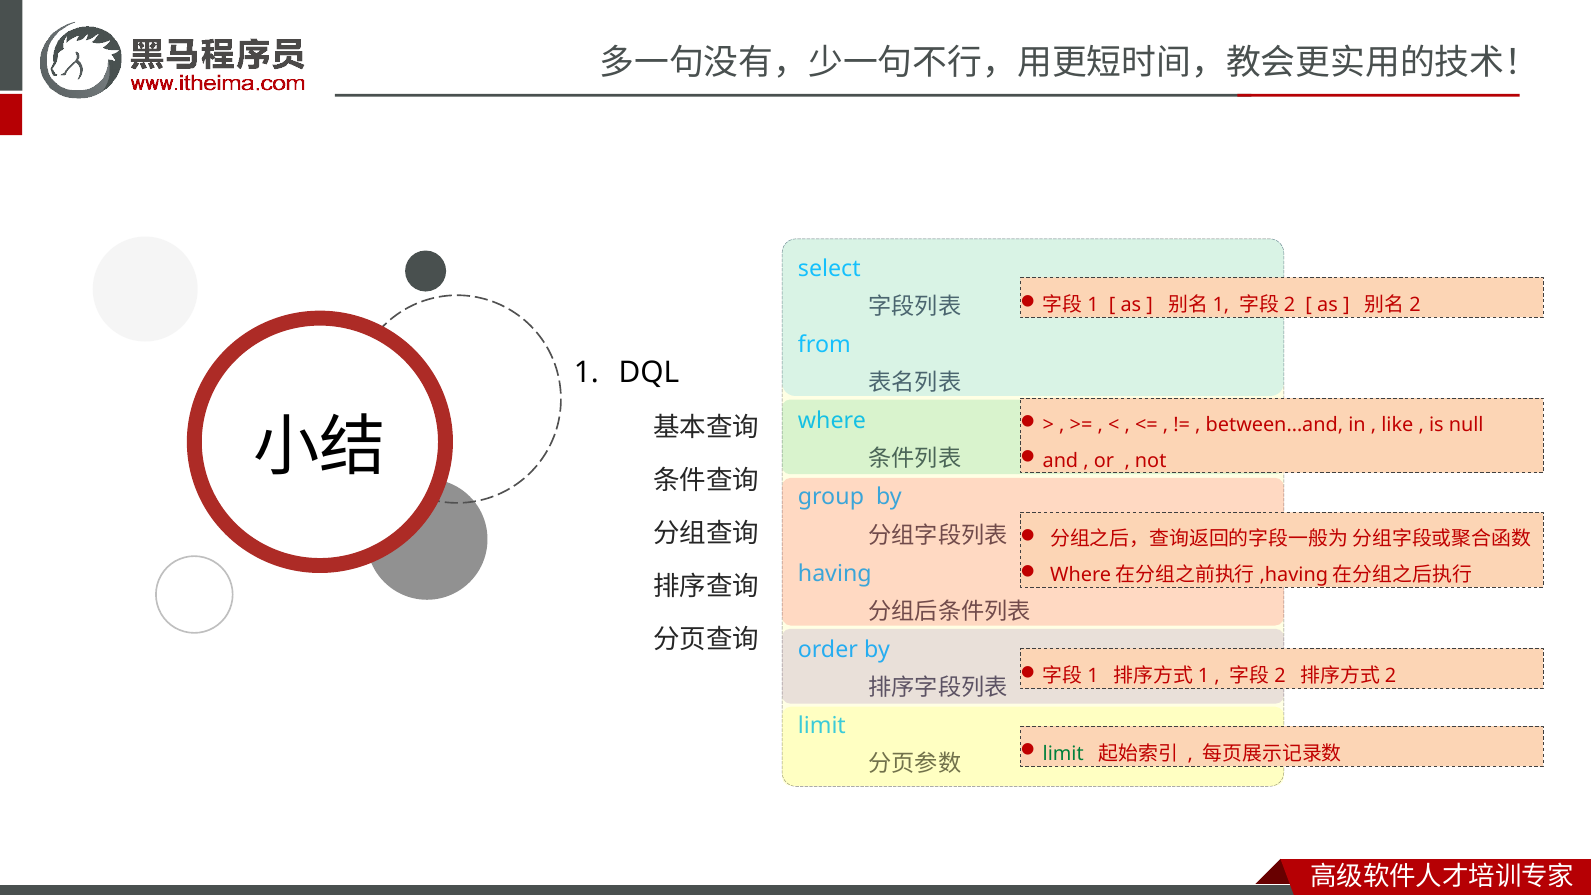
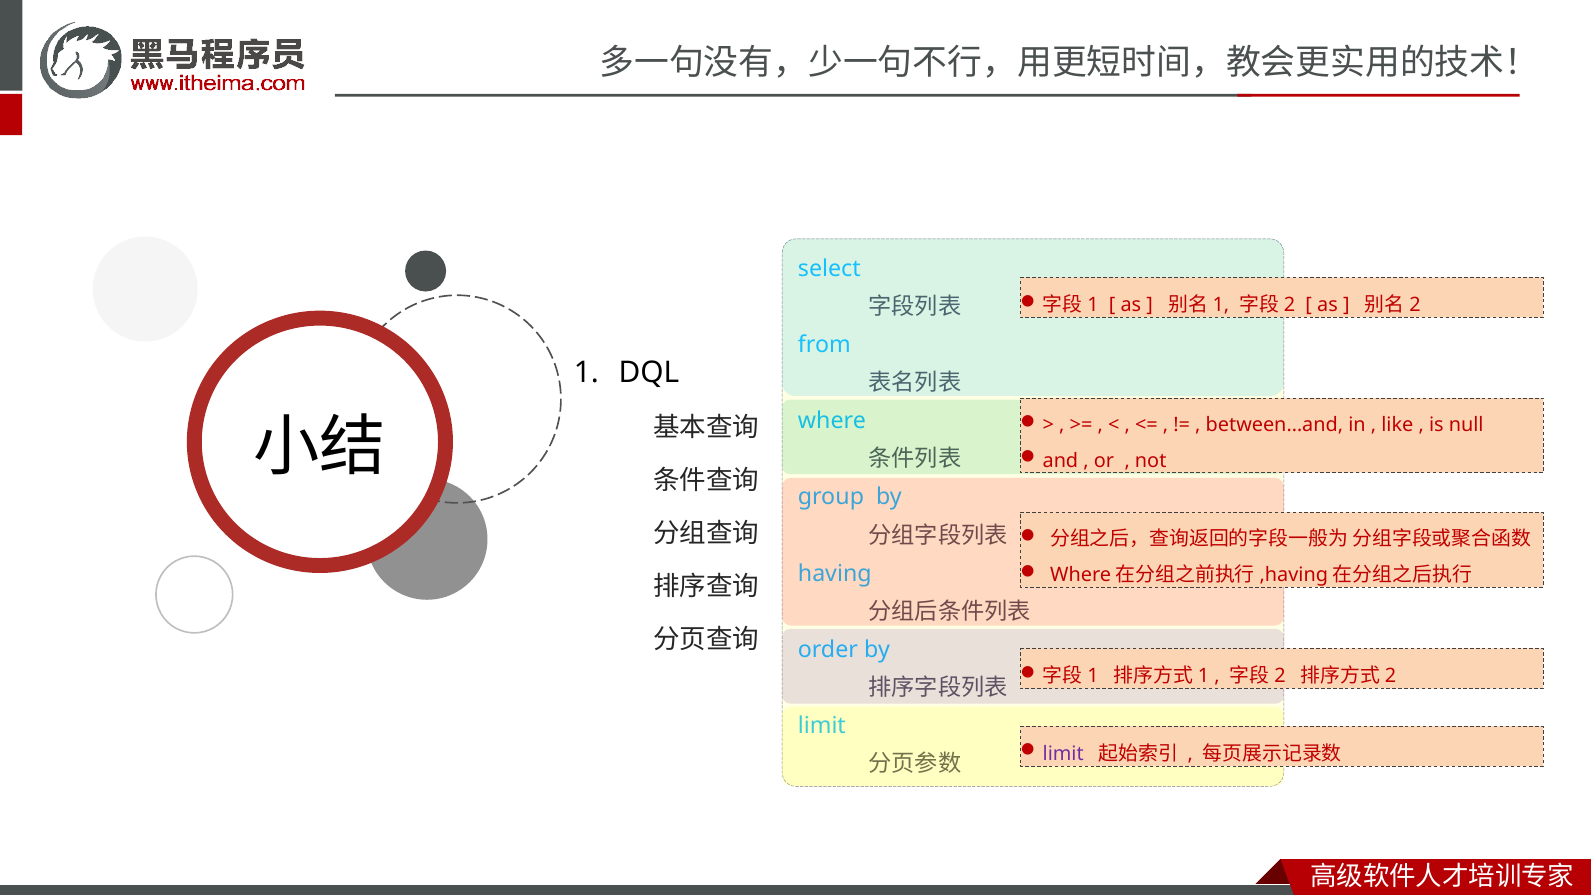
limit colour: green -> purple (1063, 754)
